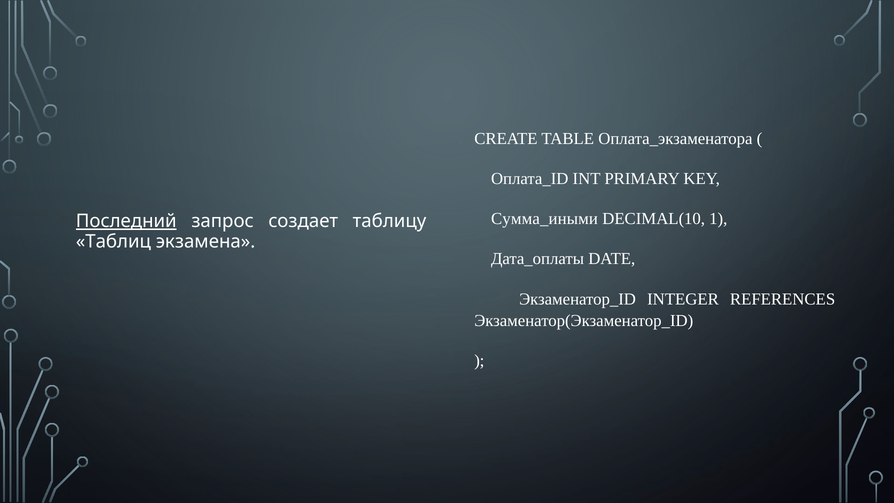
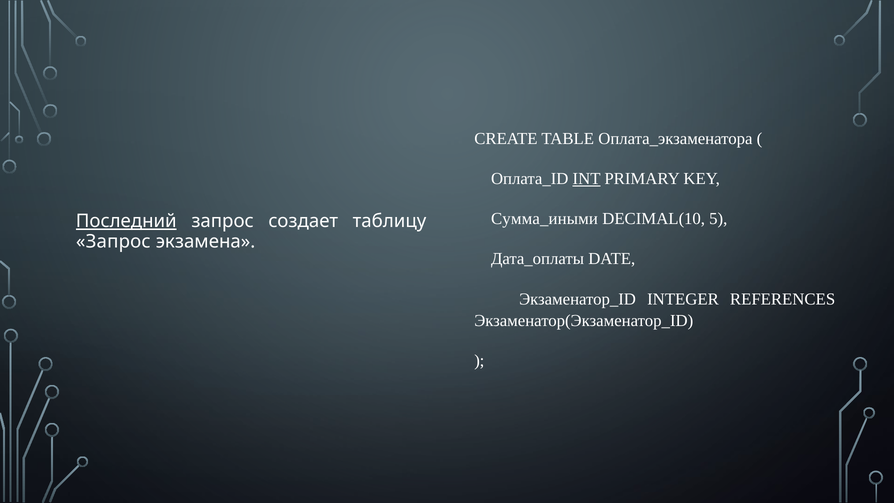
INT underline: none -> present (587, 179)
1: 1 -> 5 (718, 219)
Таблиц: Таблиц -> Запрос (113, 241)
